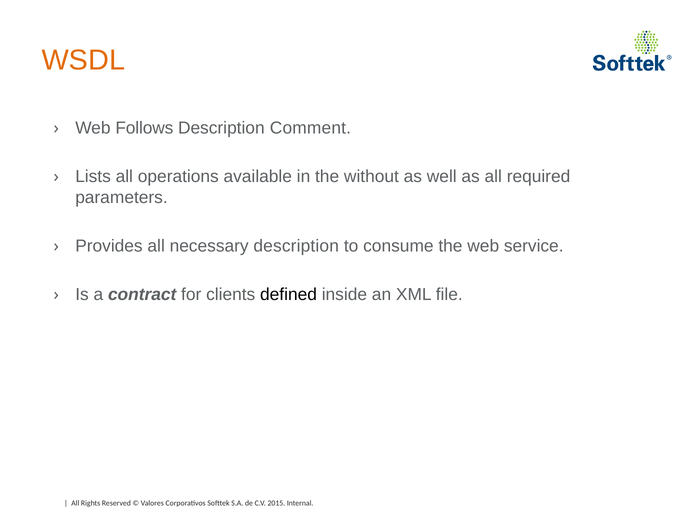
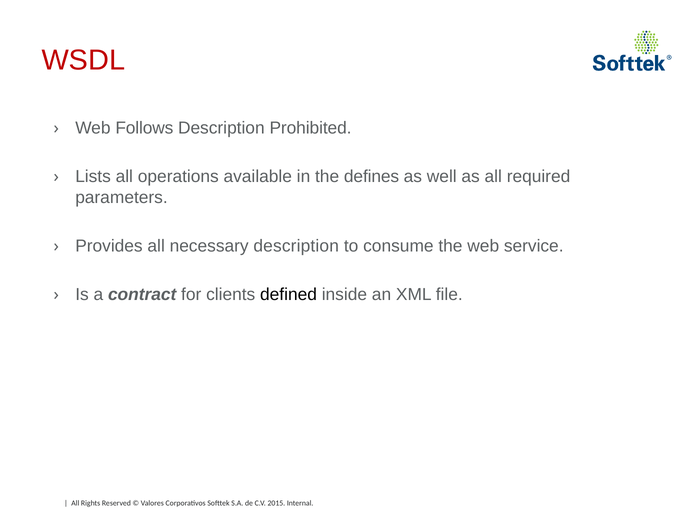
WSDL colour: orange -> red (83, 60)
Comment: Comment -> Prohibited (311, 128)
without: without -> defines (372, 177)
